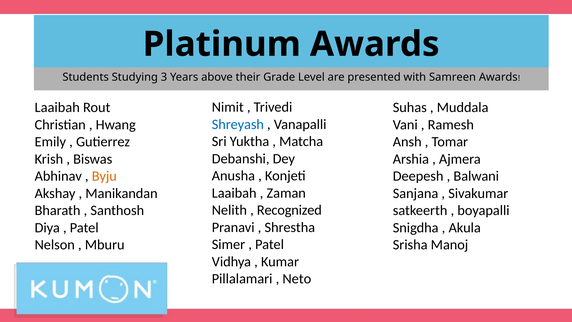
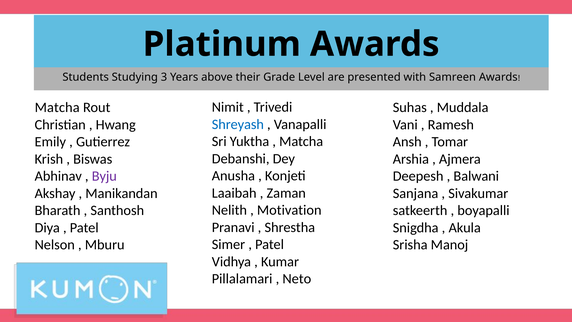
Laaibah: Laaibah -> Matcha (57, 107)
Byju colour: orange -> purple (104, 176)
Recognized: Recognized -> Motivation (289, 210)
